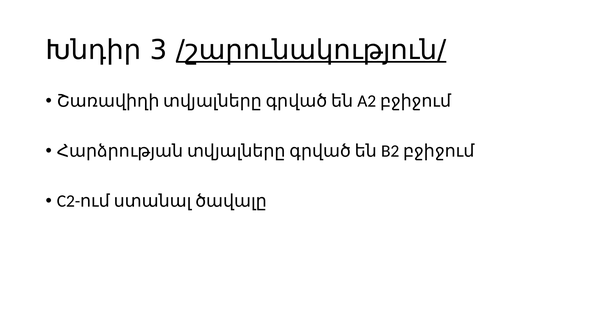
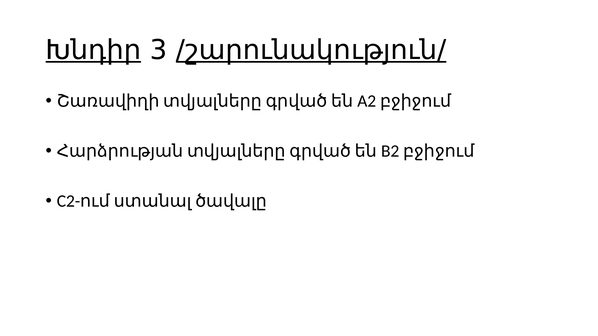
Խնդիր underline: none -> present (93, 50)
